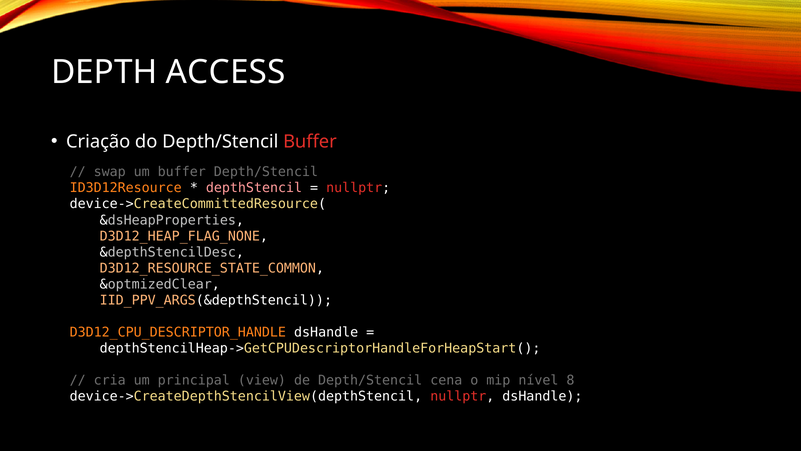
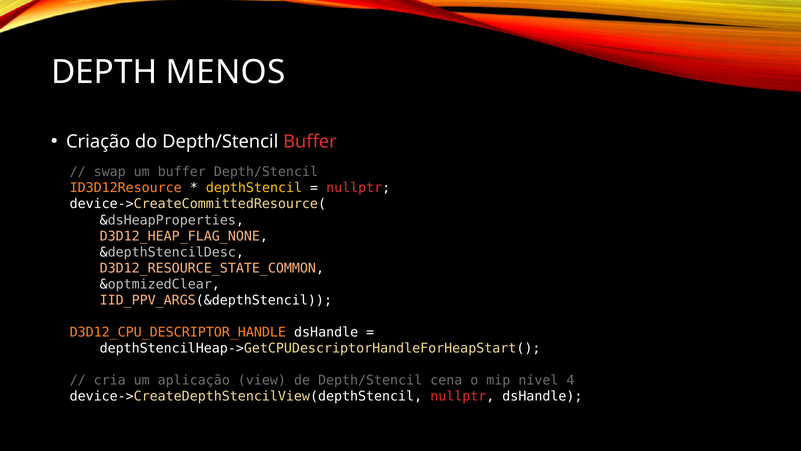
ACCESS: ACCESS -> MENOS (226, 72)
depthStencil colour: pink -> yellow (254, 188)
principal: principal -> aplicação (194, 380)
8: 8 -> 4 (570, 380)
